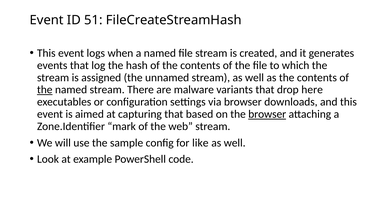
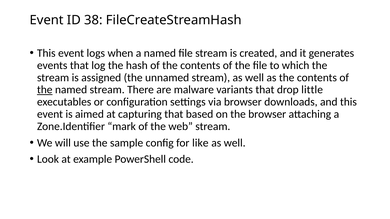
51: 51 -> 38 (93, 20)
here: here -> little (312, 90)
browser underline: present -> none (267, 114)
